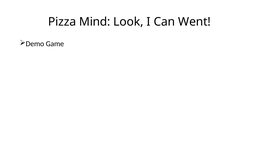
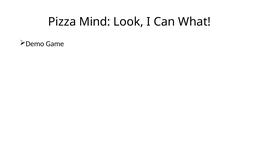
Went: Went -> What (194, 22)
